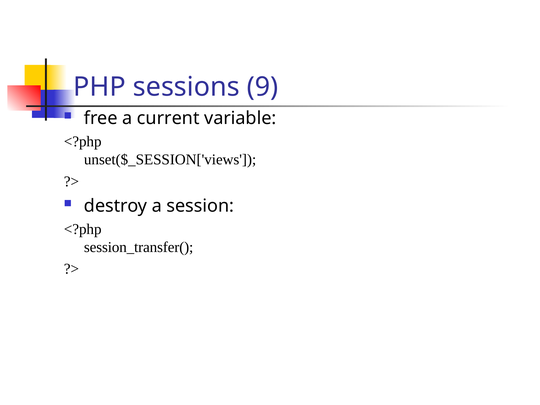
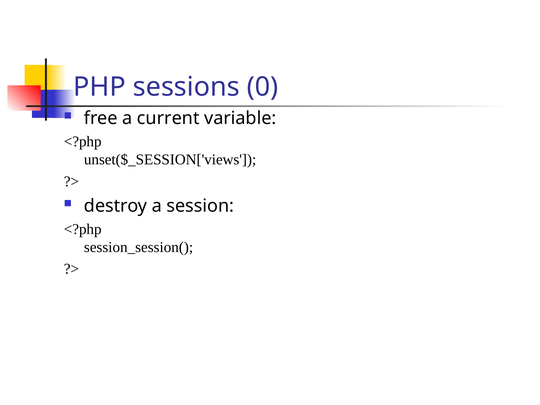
9: 9 -> 0 (263, 87)
session_transfer(: session_transfer( -> session_session( (139, 247)
